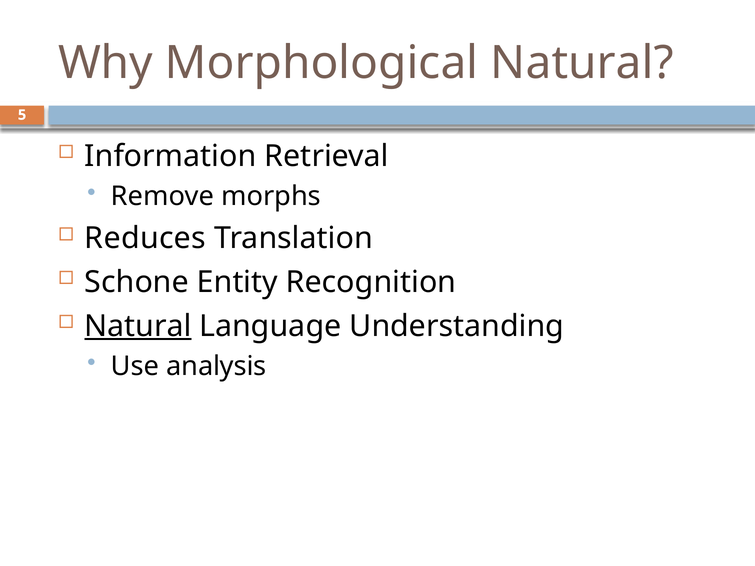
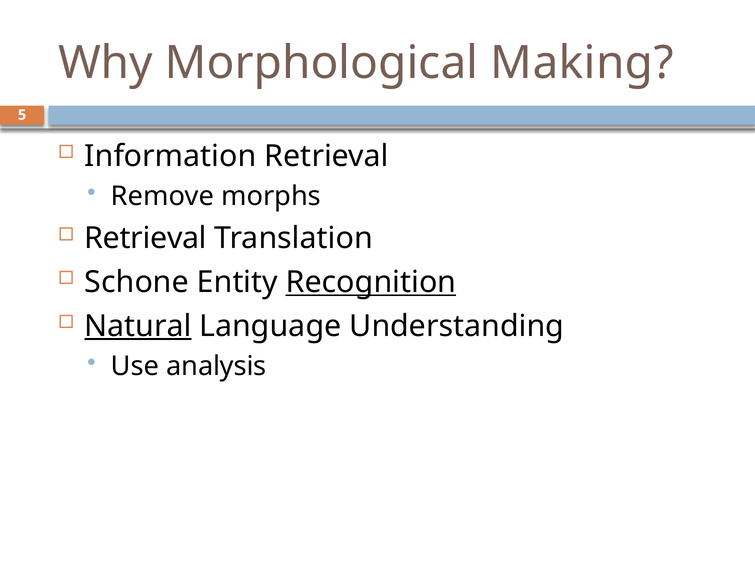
Morphological Natural: Natural -> Making (582, 63)
Reduces: Reduces -> Retrieval (145, 239)
Recognition underline: none -> present (371, 282)
